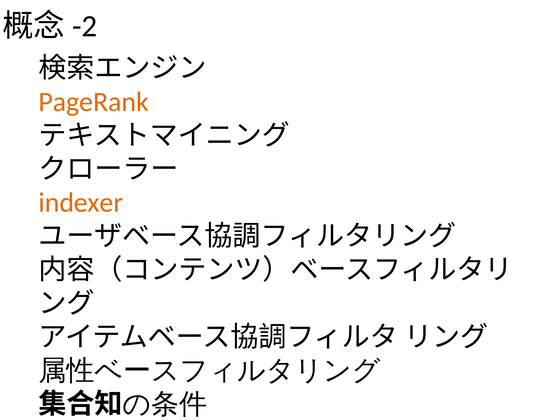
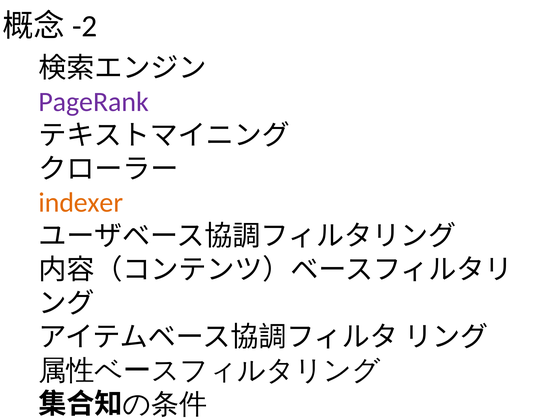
PageRank colour: orange -> purple (94, 102)
